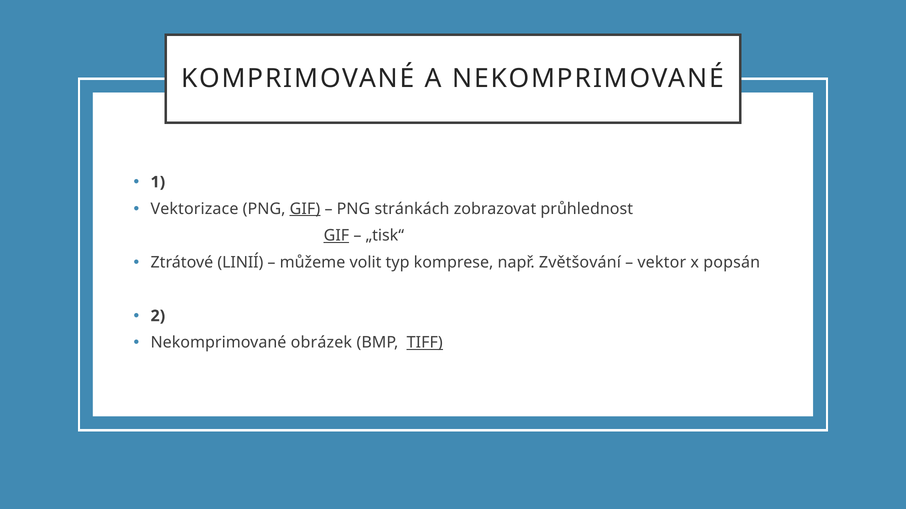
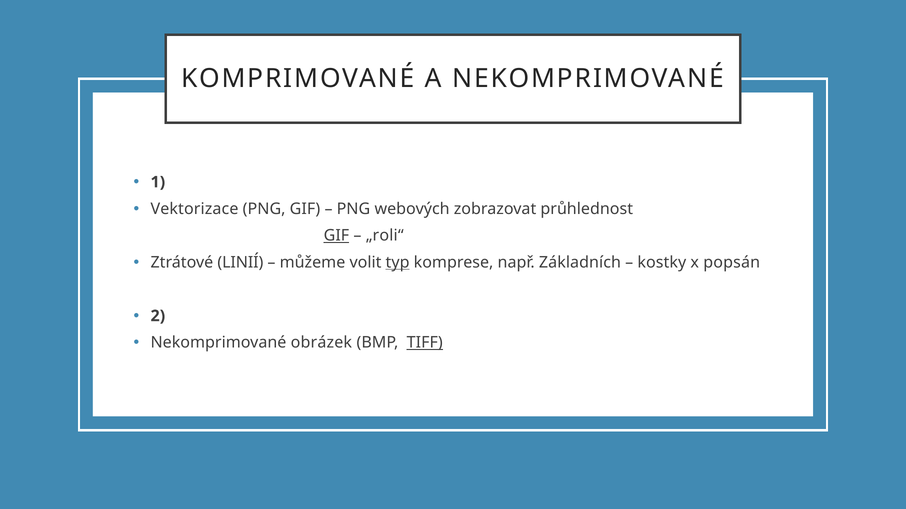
GIF underline: present -> none (305, 209)
stránkách: stránkách -> webových (412, 209)
„tisk“: „tisk“ -> „roli“ (385, 236)
typ underline: none -> present (398, 263)
Zvětšování: Zvětšování -> Základních (580, 263)
vektor: vektor -> kostky (662, 263)
